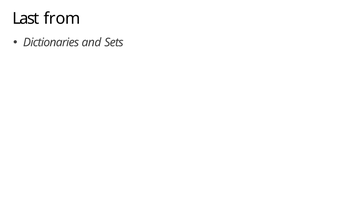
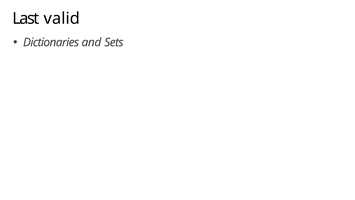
from: from -> valid (62, 18)
